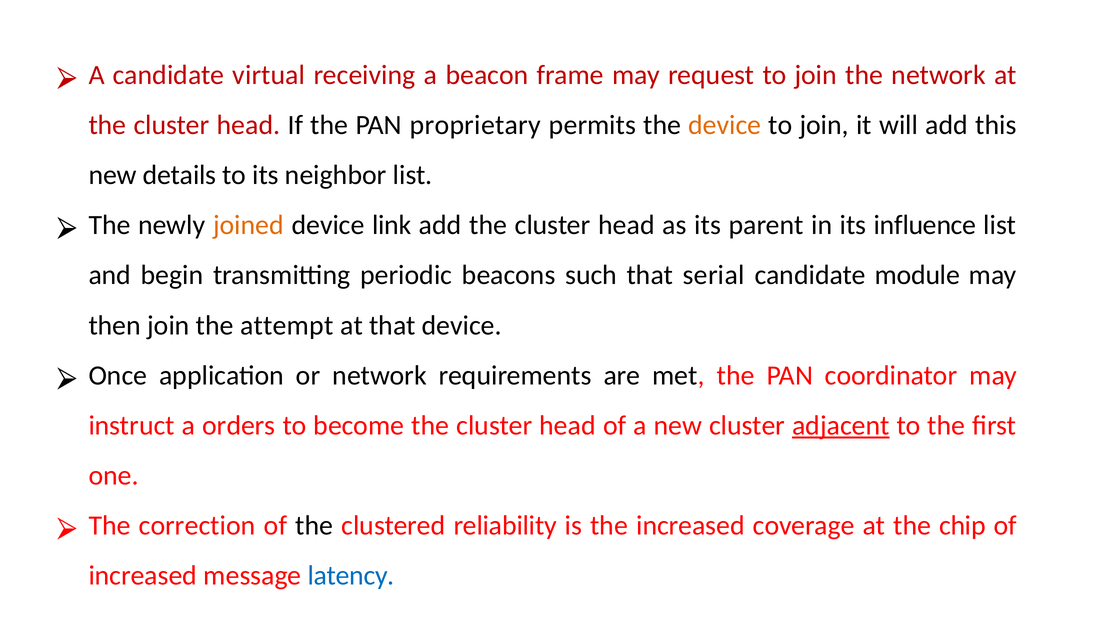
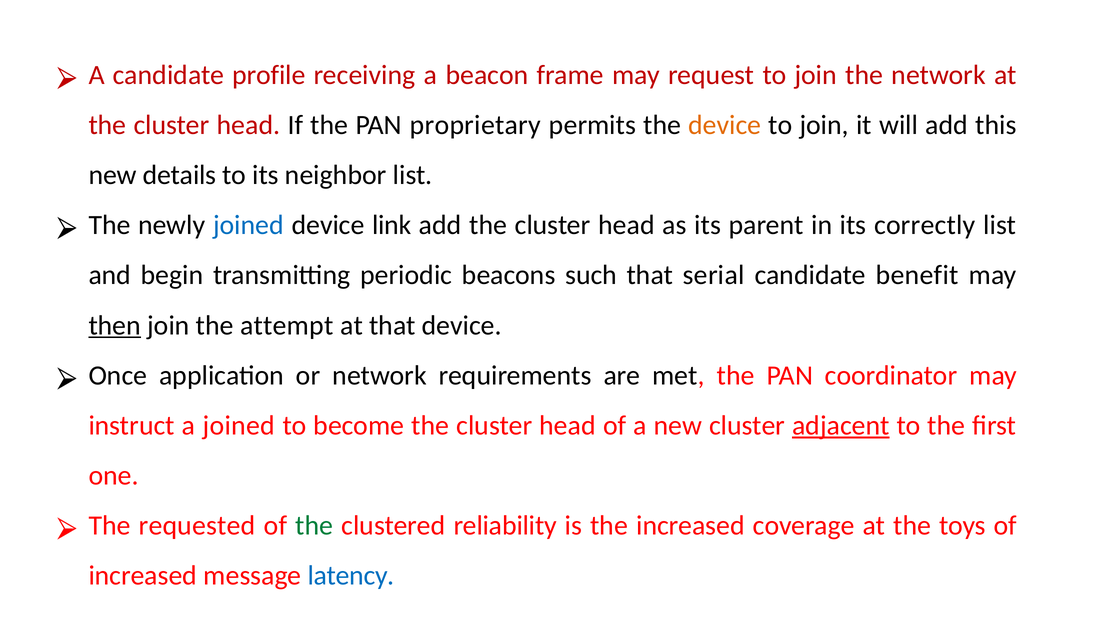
virtual: virtual -> profile (269, 75)
joined colour: orange -> blue (249, 225)
influence: influence -> correctly (925, 225)
module: module -> benefit (917, 276)
then underline: none -> present (115, 326)
a orders: orders -> joined (239, 426)
correction: correction -> requested (197, 526)
the colour: black -> green (314, 526)
chip: chip -> toys (962, 526)
